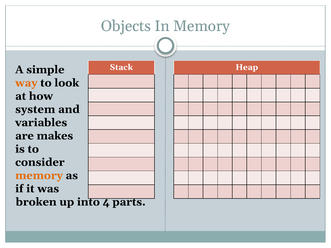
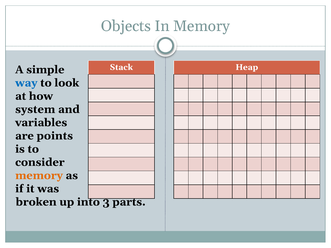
way colour: orange -> blue (26, 83)
makes: makes -> points (55, 136)
4: 4 -> 3 (106, 202)
